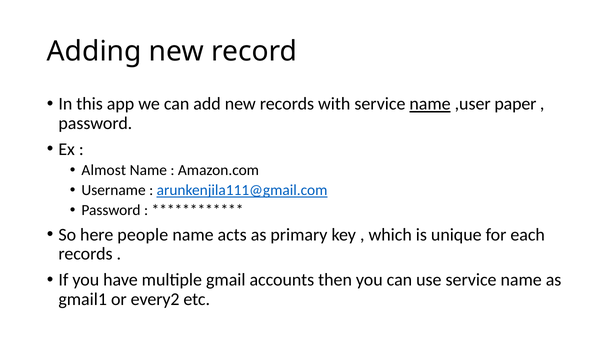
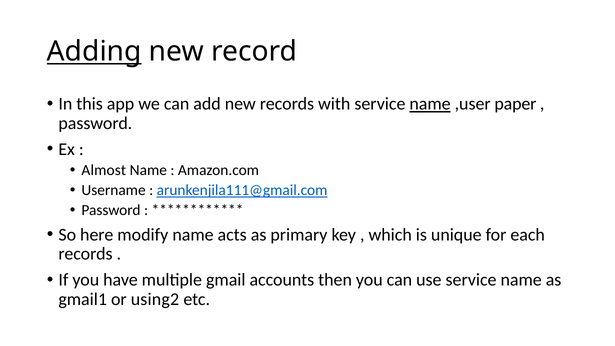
Adding underline: none -> present (94, 52)
people: people -> modify (143, 235)
every2: every2 -> using2 (155, 299)
